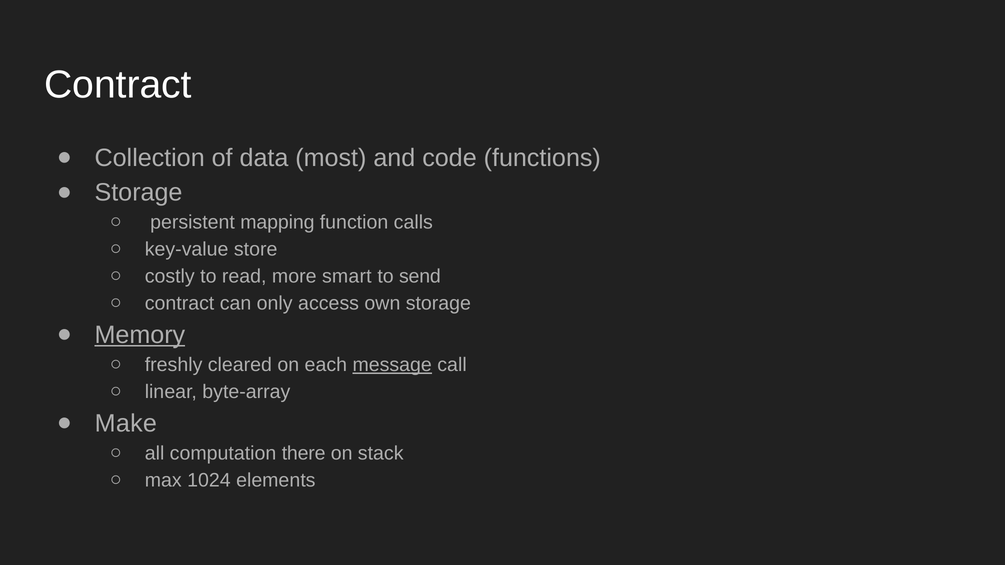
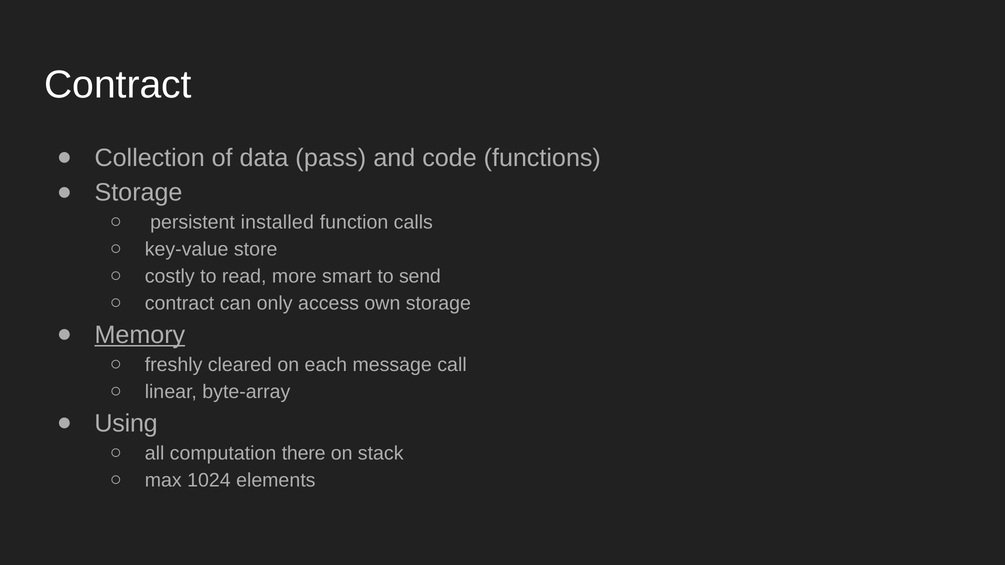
most: most -> pass (331, 158)
mapping: mapping -> installed (277, 223)
message underline: present -> none (392, 365)
Make: Make -> Using (126, 424)
